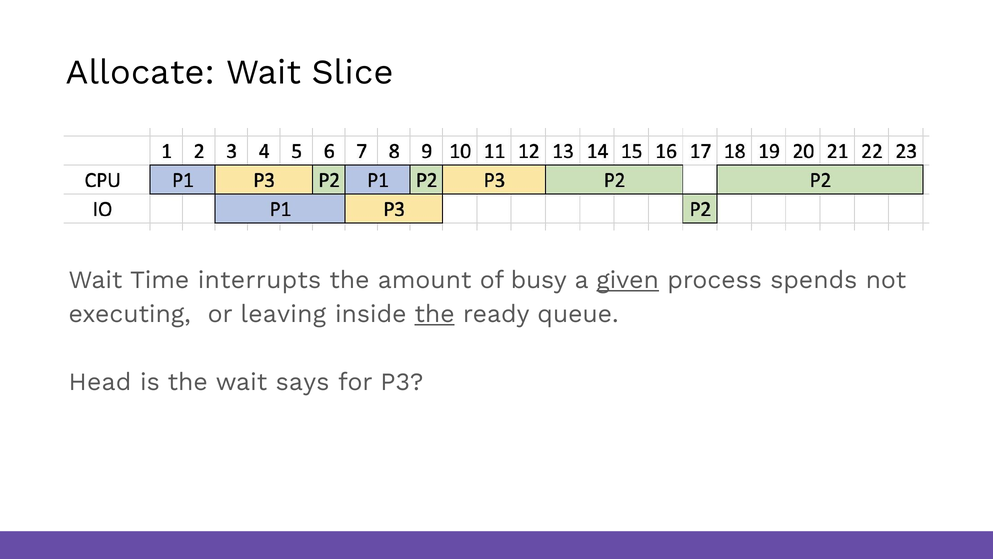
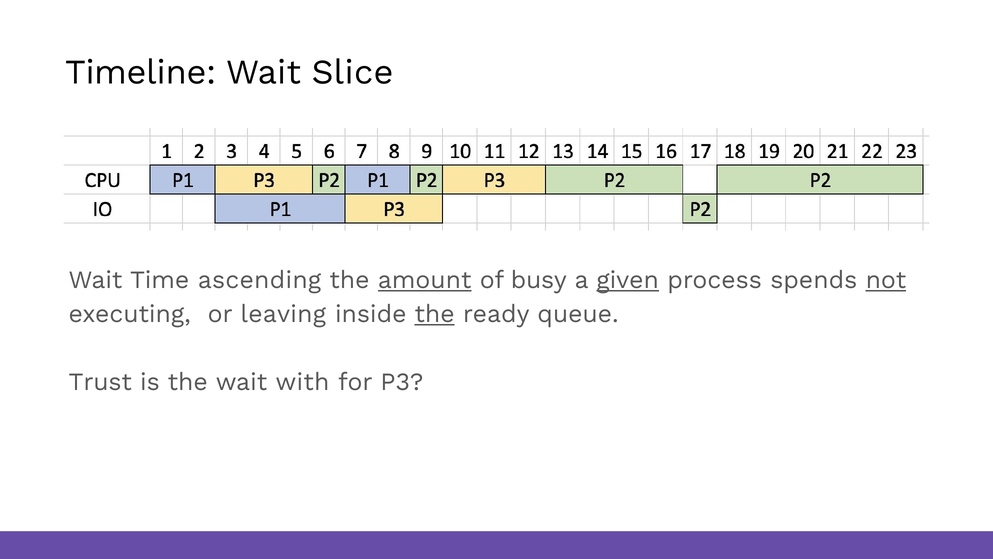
Allocate: Allocate -> Timeline (141, 72)
interrupts: interrupts -> ascending (259, 280)
amount underline: none -> present (425, 280)
not underline: none -> present (886, 280)
Head: Head -> Trust (100, 382)
says: says -> with (303, 382)
